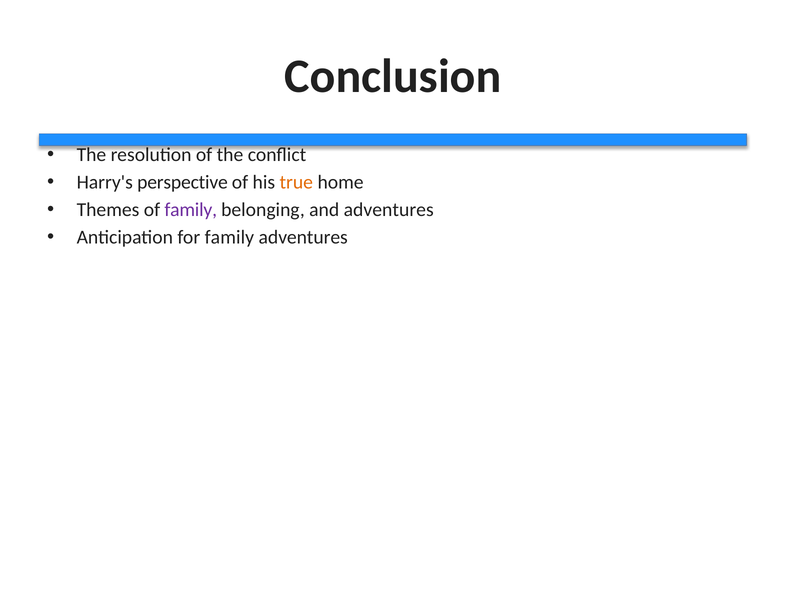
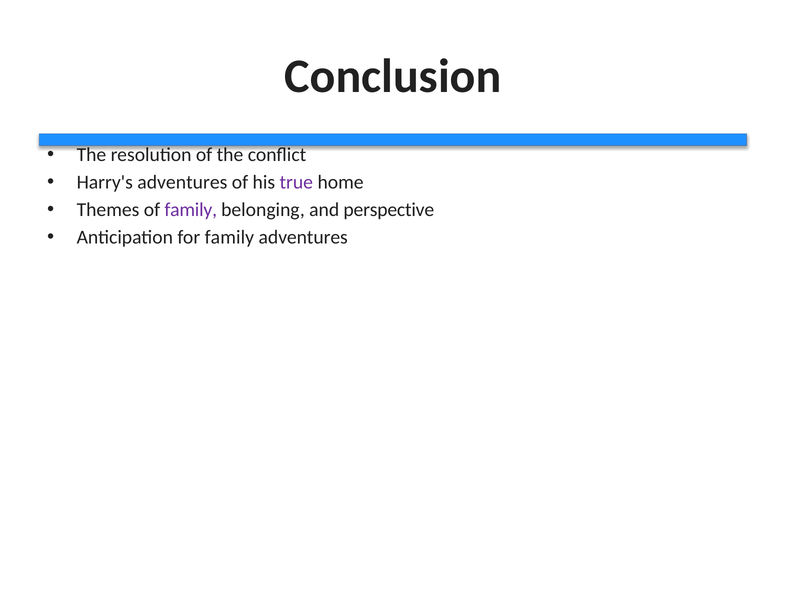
Harry's perspective: perspective -> adventures (182, 182)
true colour: orange -> purple (296, 182)
and adventures: adventures -> perspective (389, 210)
